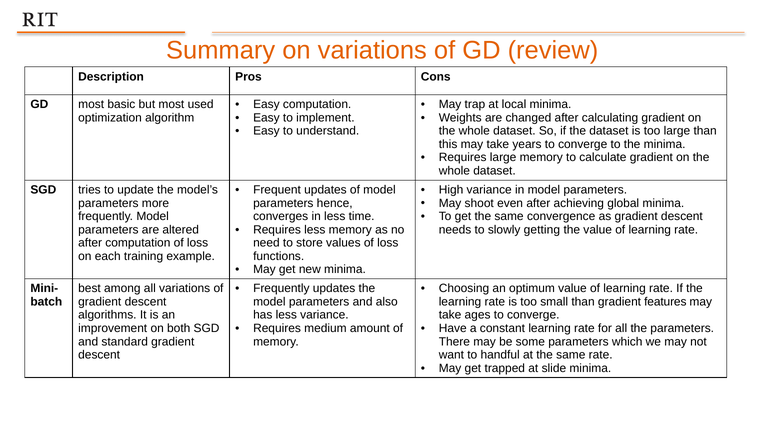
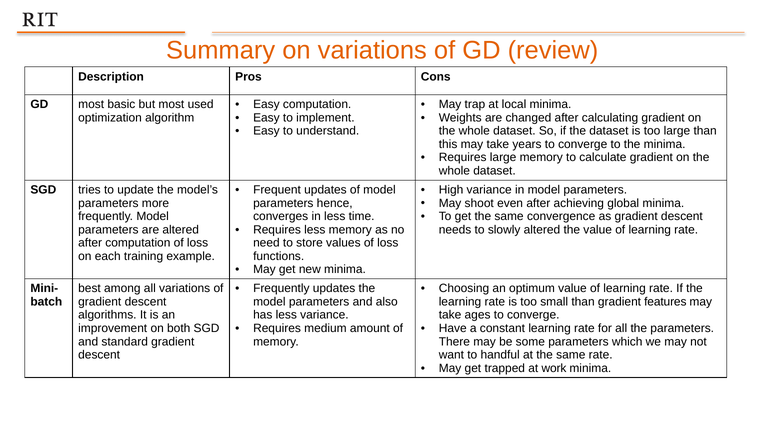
slowly getting: getting -> altered (542, 230)
slide: slide -> work (554, 368)
